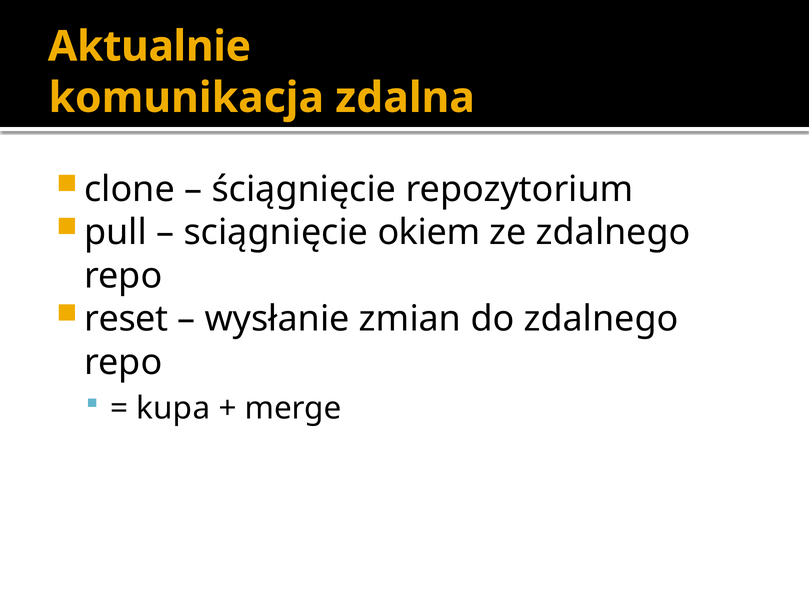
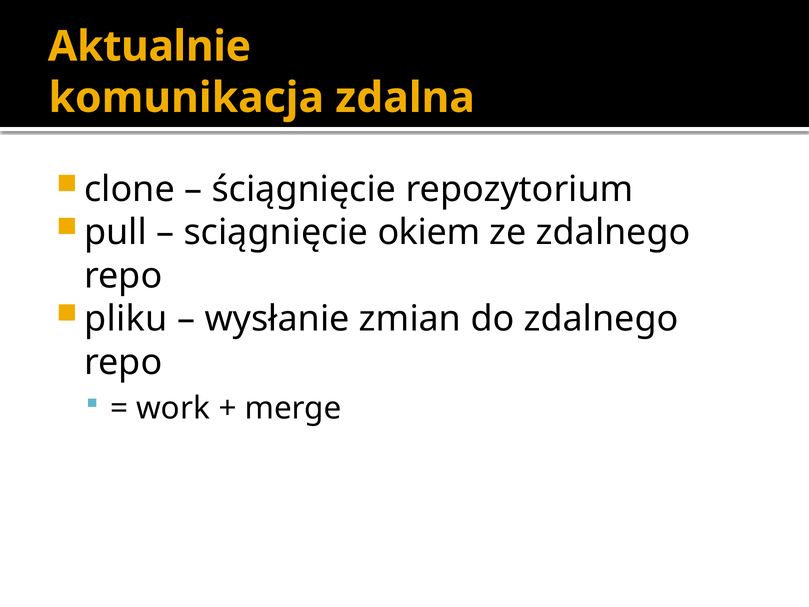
reset: reset -> pliku (126, 319)
kupa: kupa -> work (173, 408)
